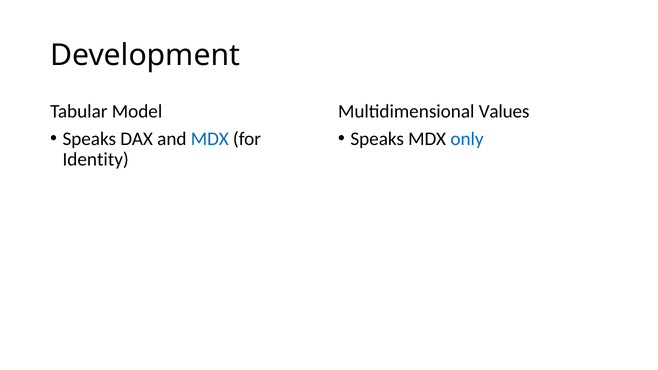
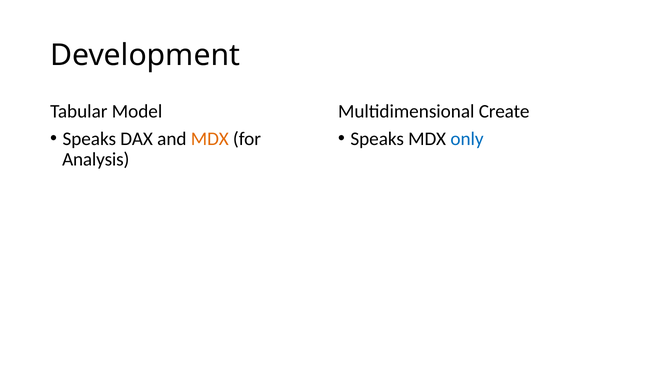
Values: Values -> Create (504, 111)
MDX colour: blue -> orange (210, 139)
Identity: Identity -> Analysis (96, 160)
